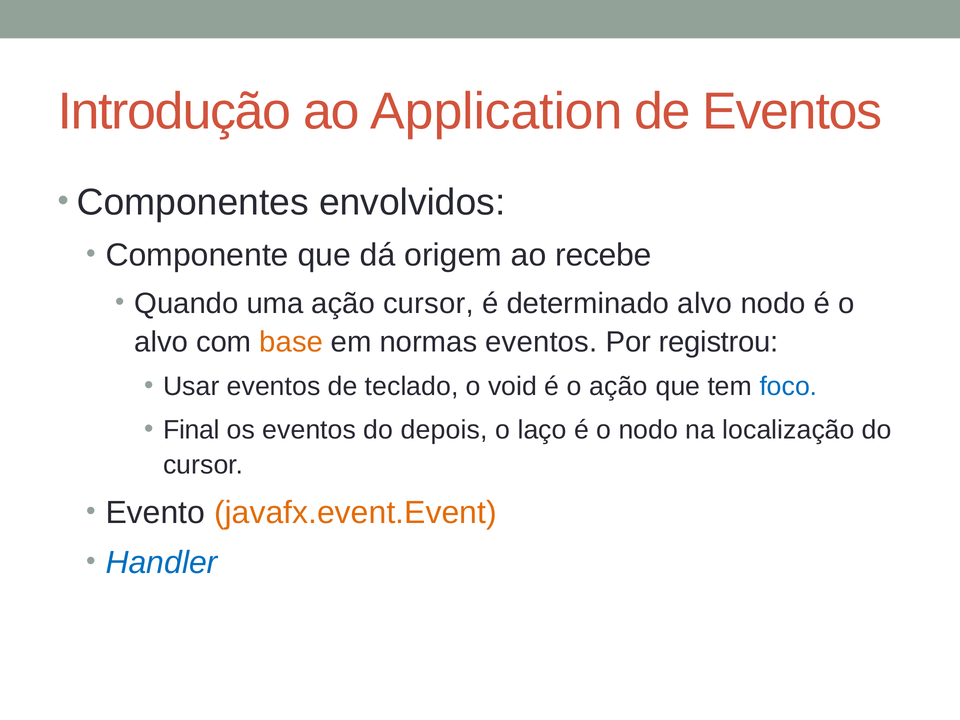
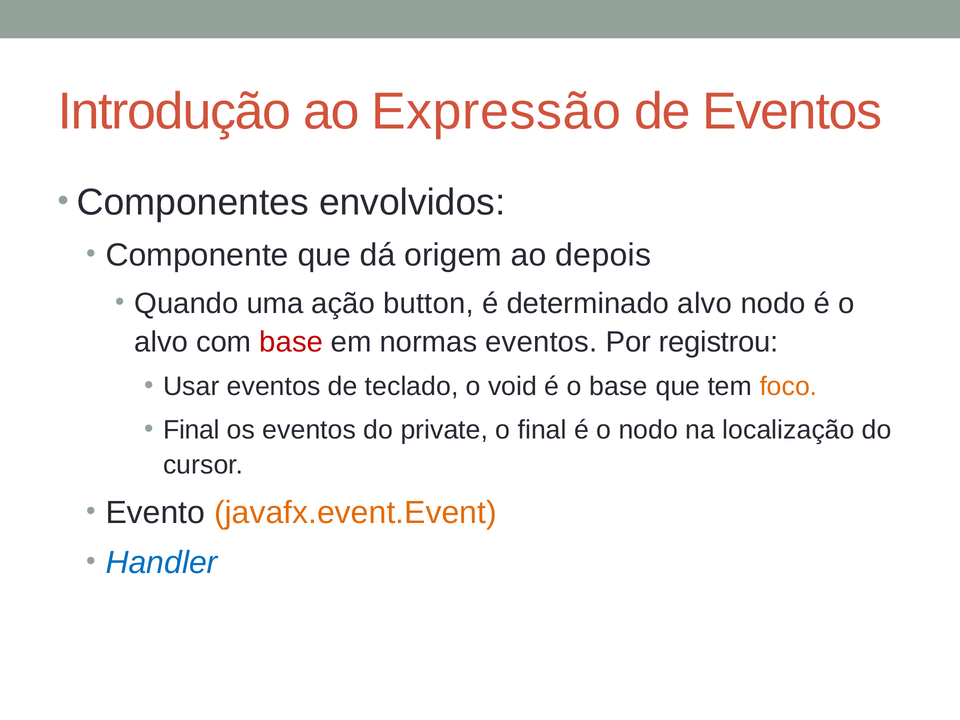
Application: Application -> Expressão (496, 112)
recebe: recebe -> depois (603, 255)
ação cursor: cursor -> button (428, 303)
base colour: orange -> red (291, 342)
o ação: ação -> base (619, 387)
foco colour: blue -> orange (788, 387)
depois: depois -> private (444, 430)
o laço: laço -> final (542, 430)
